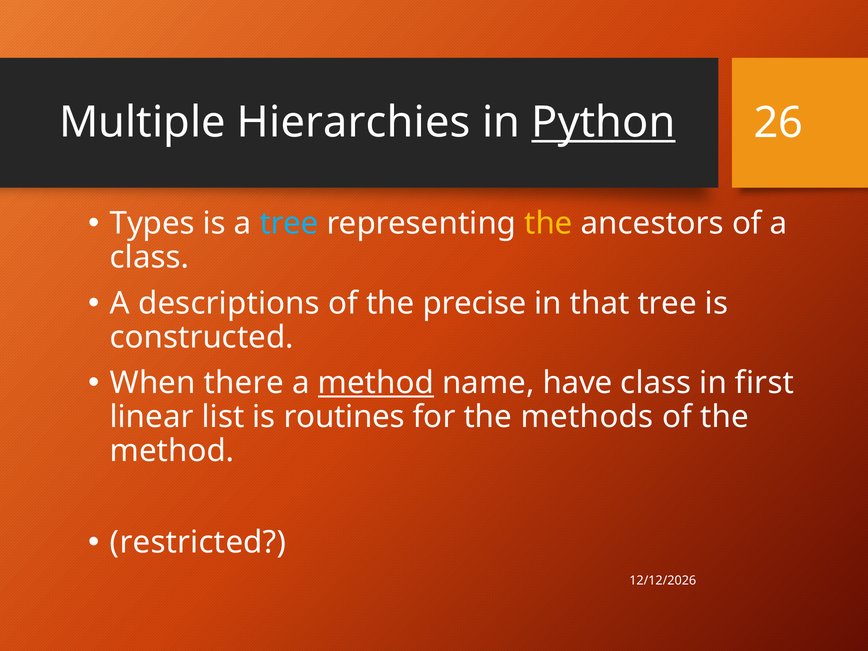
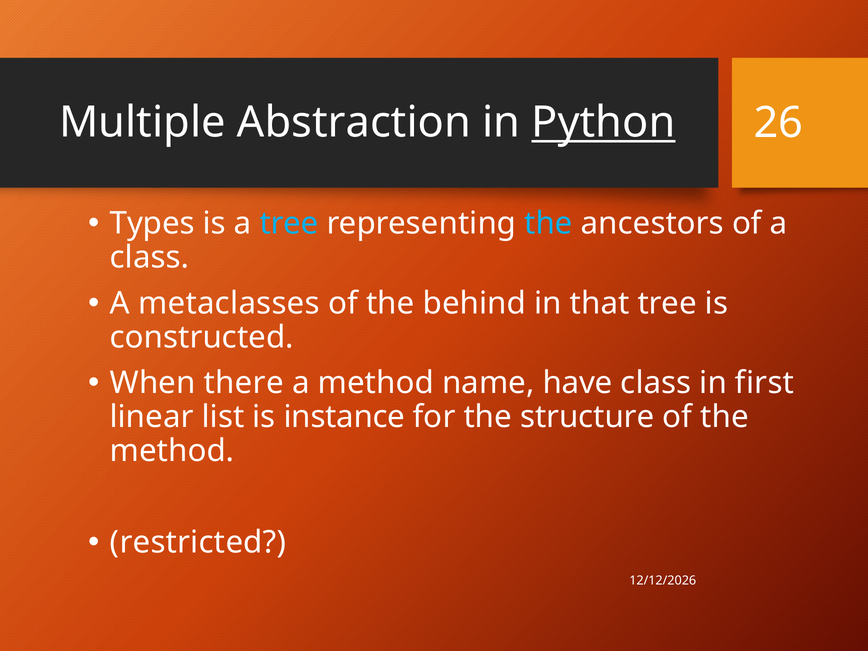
Hierarchies: Hierarchies -> Abstraction (354, 123)
the colour: yellow -> light blue (549, 224)
descriptions: descriptions -> metaclasses (229, 303)
precise: precise -> behind (474, 303)
method underline: present -> none (376, 383)
routines: routines -> instance (344, 417)
methods: methods -> structure (587, 417)
